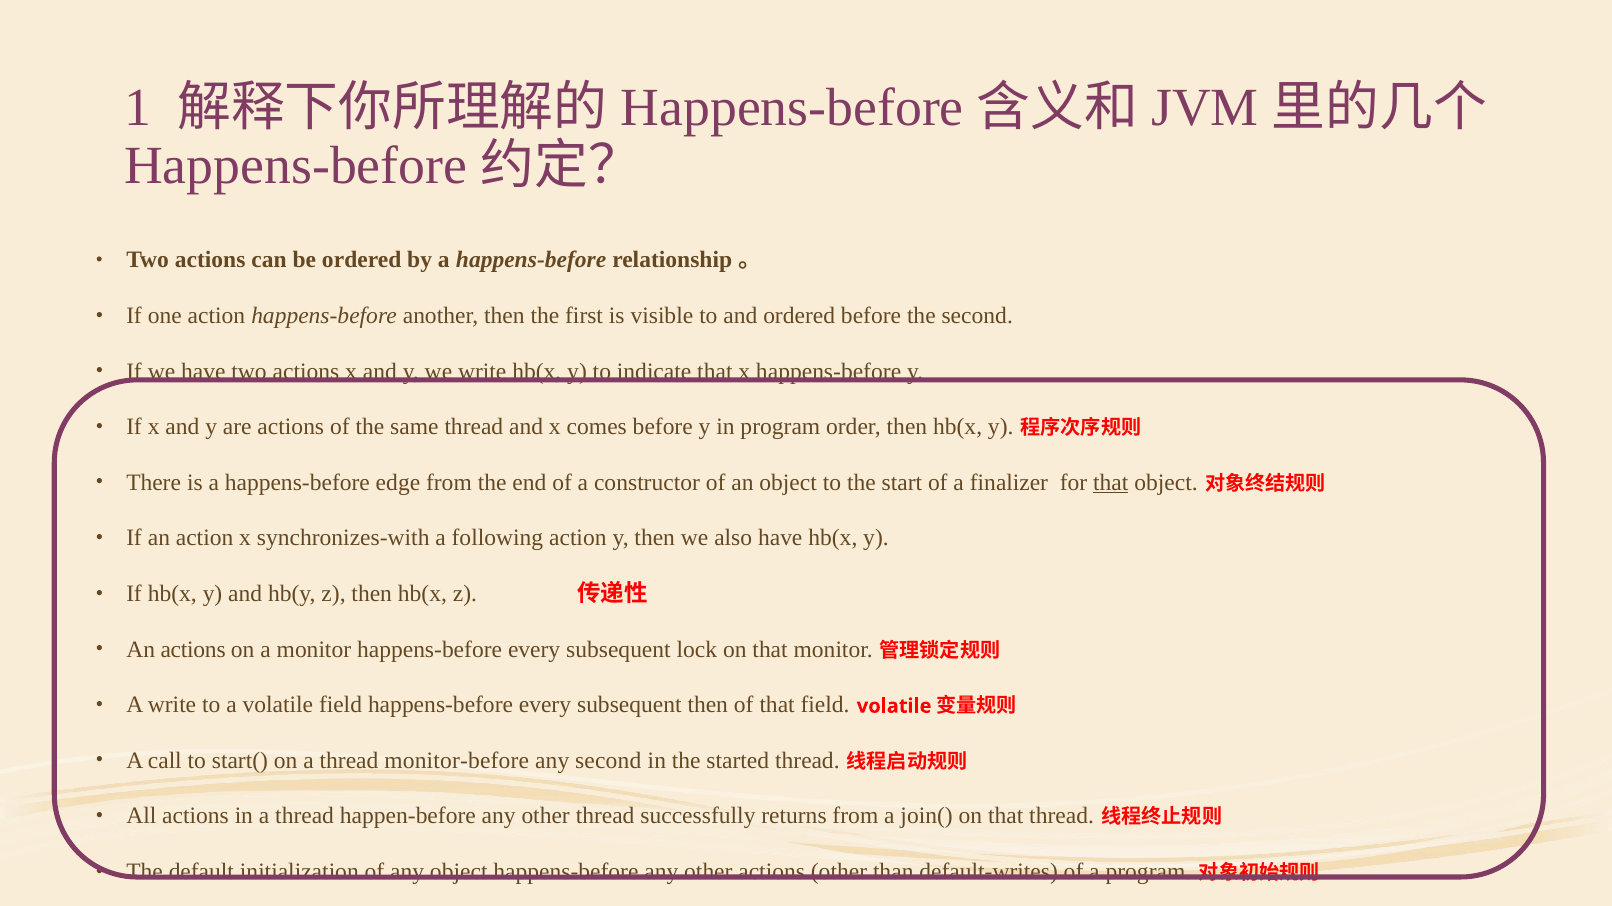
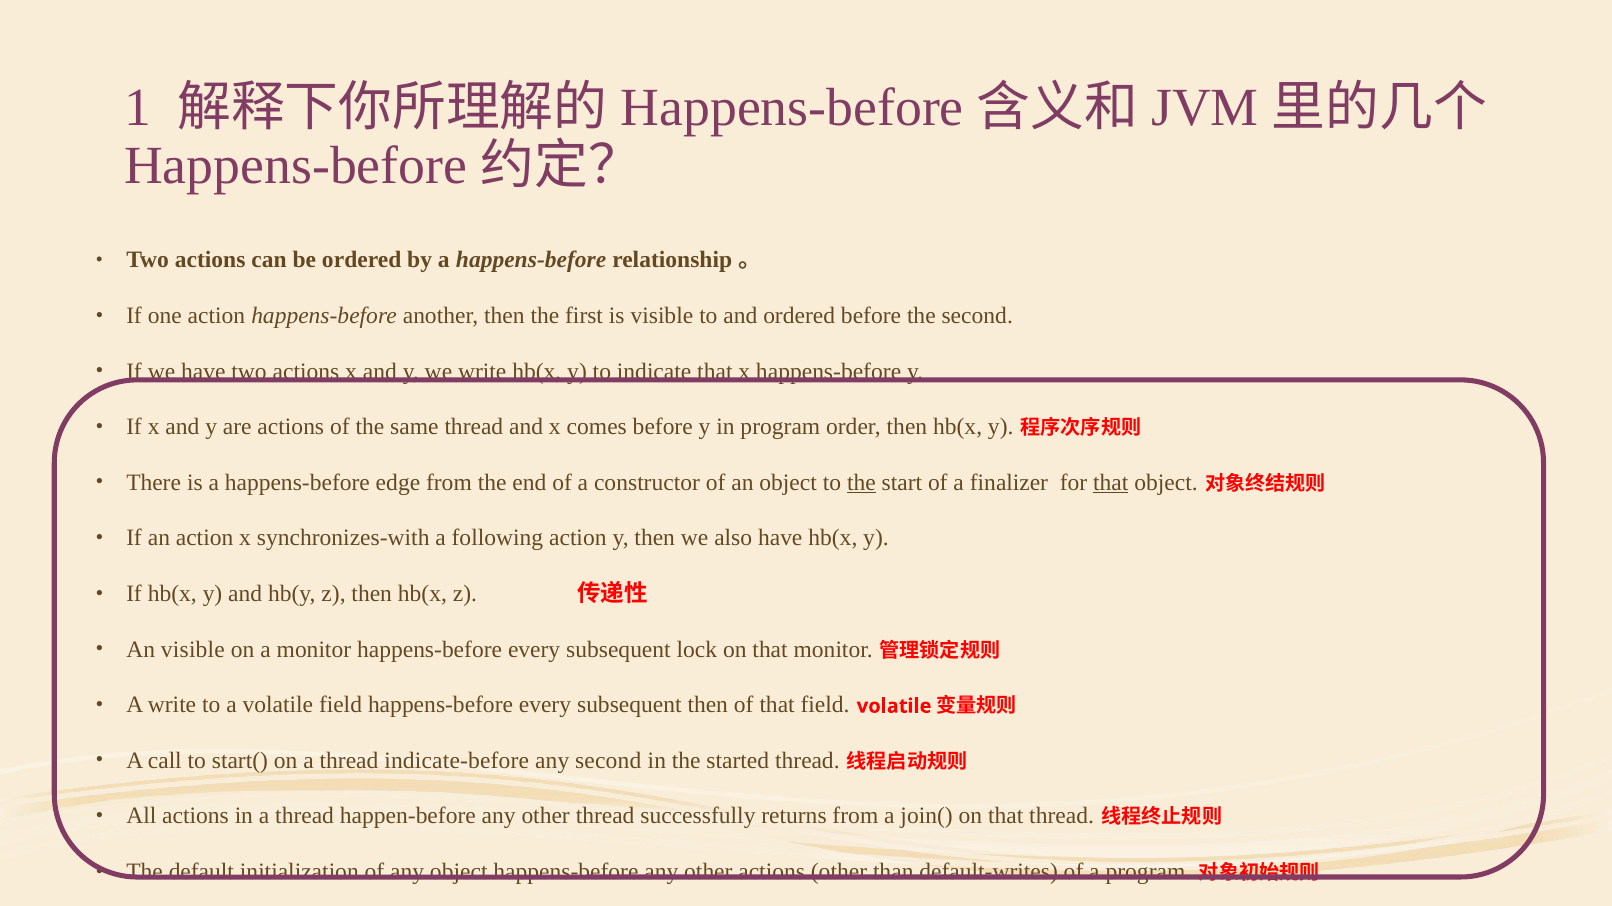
the underline: none -> present (861, 483)
An actions: actions -> visible (193, 650)
monitor-before: monitor-before -> indicate-before (457, 761)
